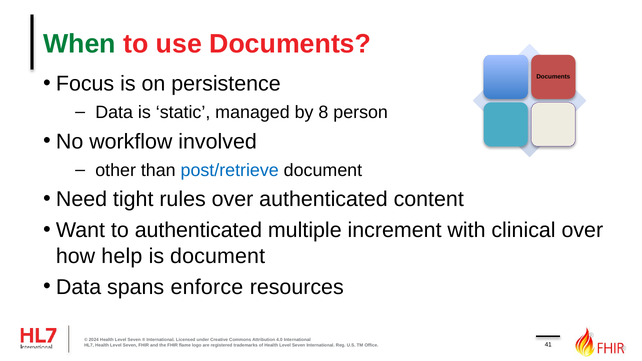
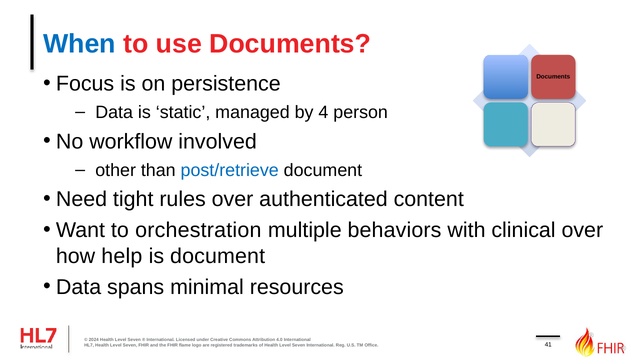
When colour: green -> blue (79, 44)
8: 8 -> 4 (323, 112)
to authenticated: authenticated -> orchestration (198, 230)
increment: increment -> behaviors (394, 230)
enforce: enforce -> minimal (207, 287)
